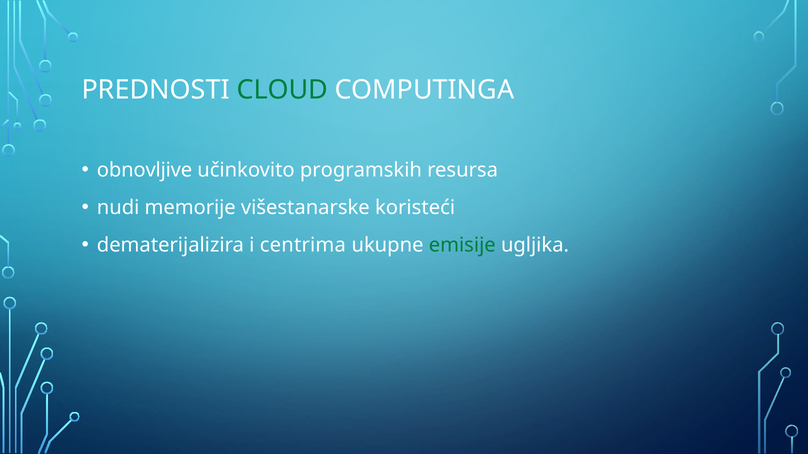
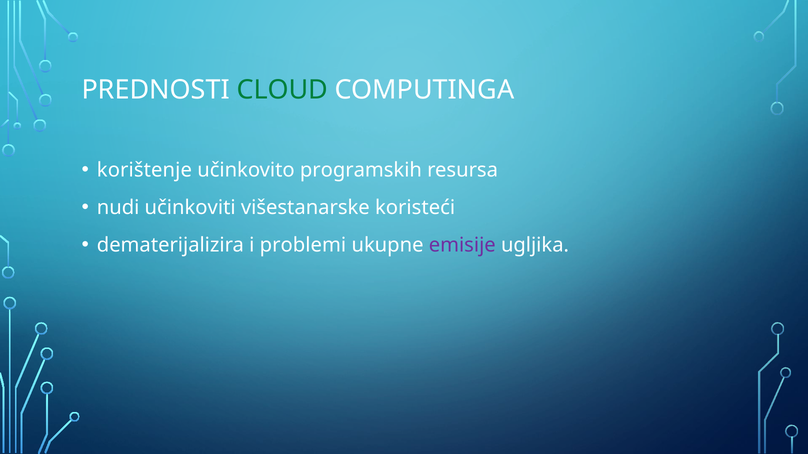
obnovljive: obnovljive -> korištenje (144, 171)
memorije: memorije -> učinkoviti (190, 208)
centrima: centrima -> problemi (303, 246)
emisije colour: green -> purple (462, 246)
